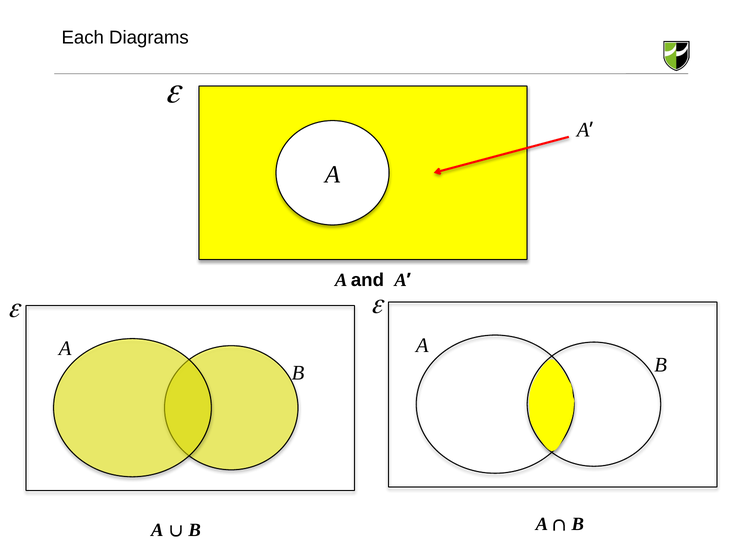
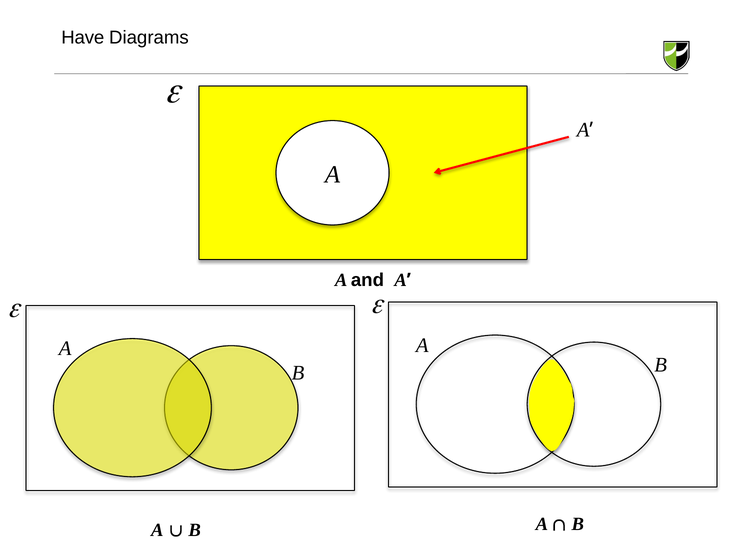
Each: Each -> Have (83, 37)
